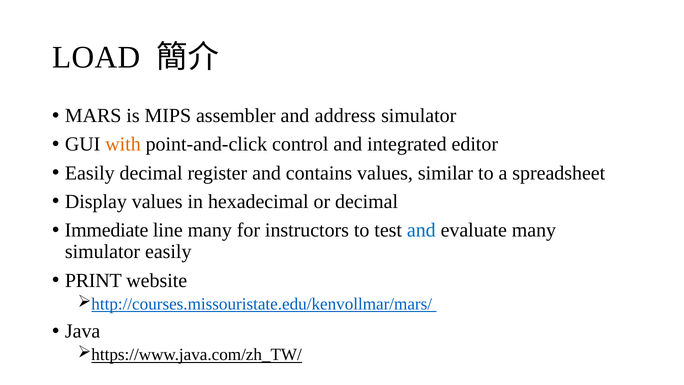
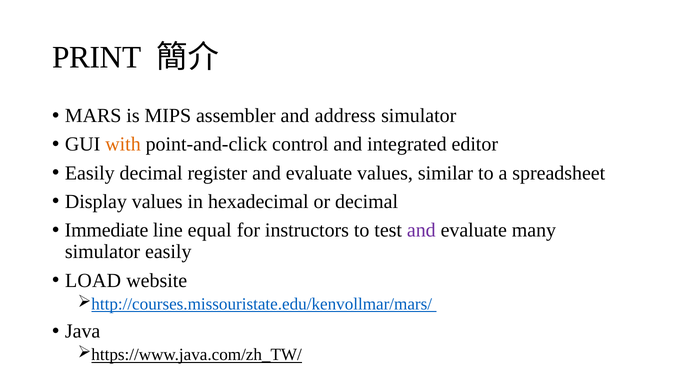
LOAD: LOAD -> PRINT (97, 57)
register and contains: contains -> evaluate (319, 173)
line many: many -> equal (210, 230)
and colour: blue -> purple (421, 230)
PRINT: PRINT -> LOAD (93, 280)
